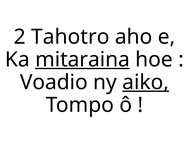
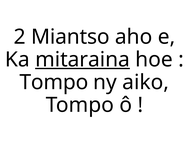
Tahotro: Tahotro -> Miantso (70, 37)
Voadio: Voadio -> Tompo (54, 82)
aiko underline: present -> none (146, 82)
